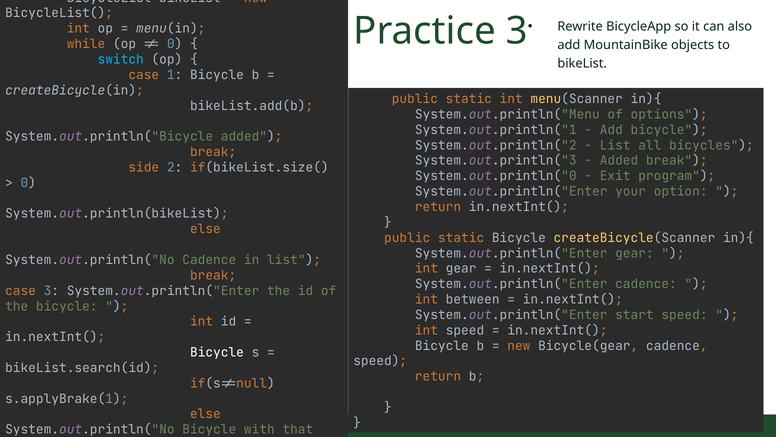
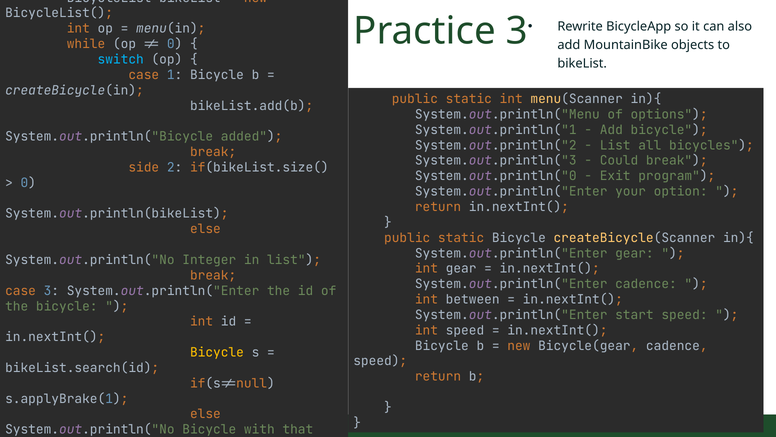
Added: Added -> Could (619, 161)
System.out.println("No Cadence: Cadence -> Integer (209, 260)
Bicycle colour: white -> yellow (217, 352)
